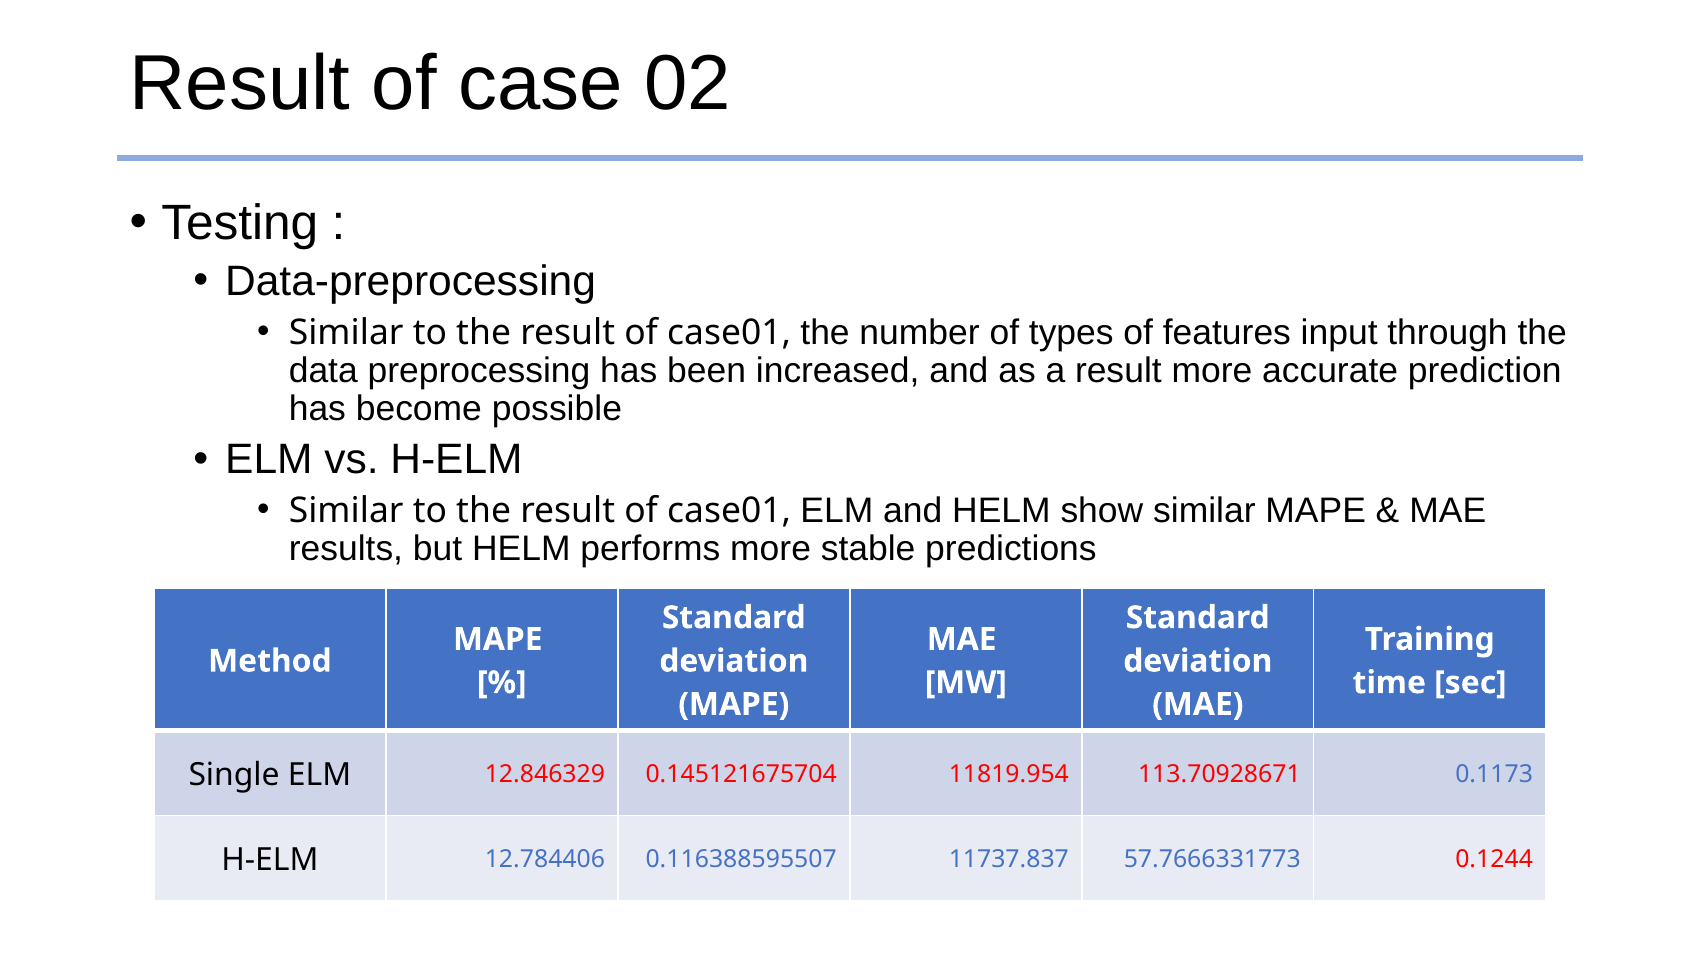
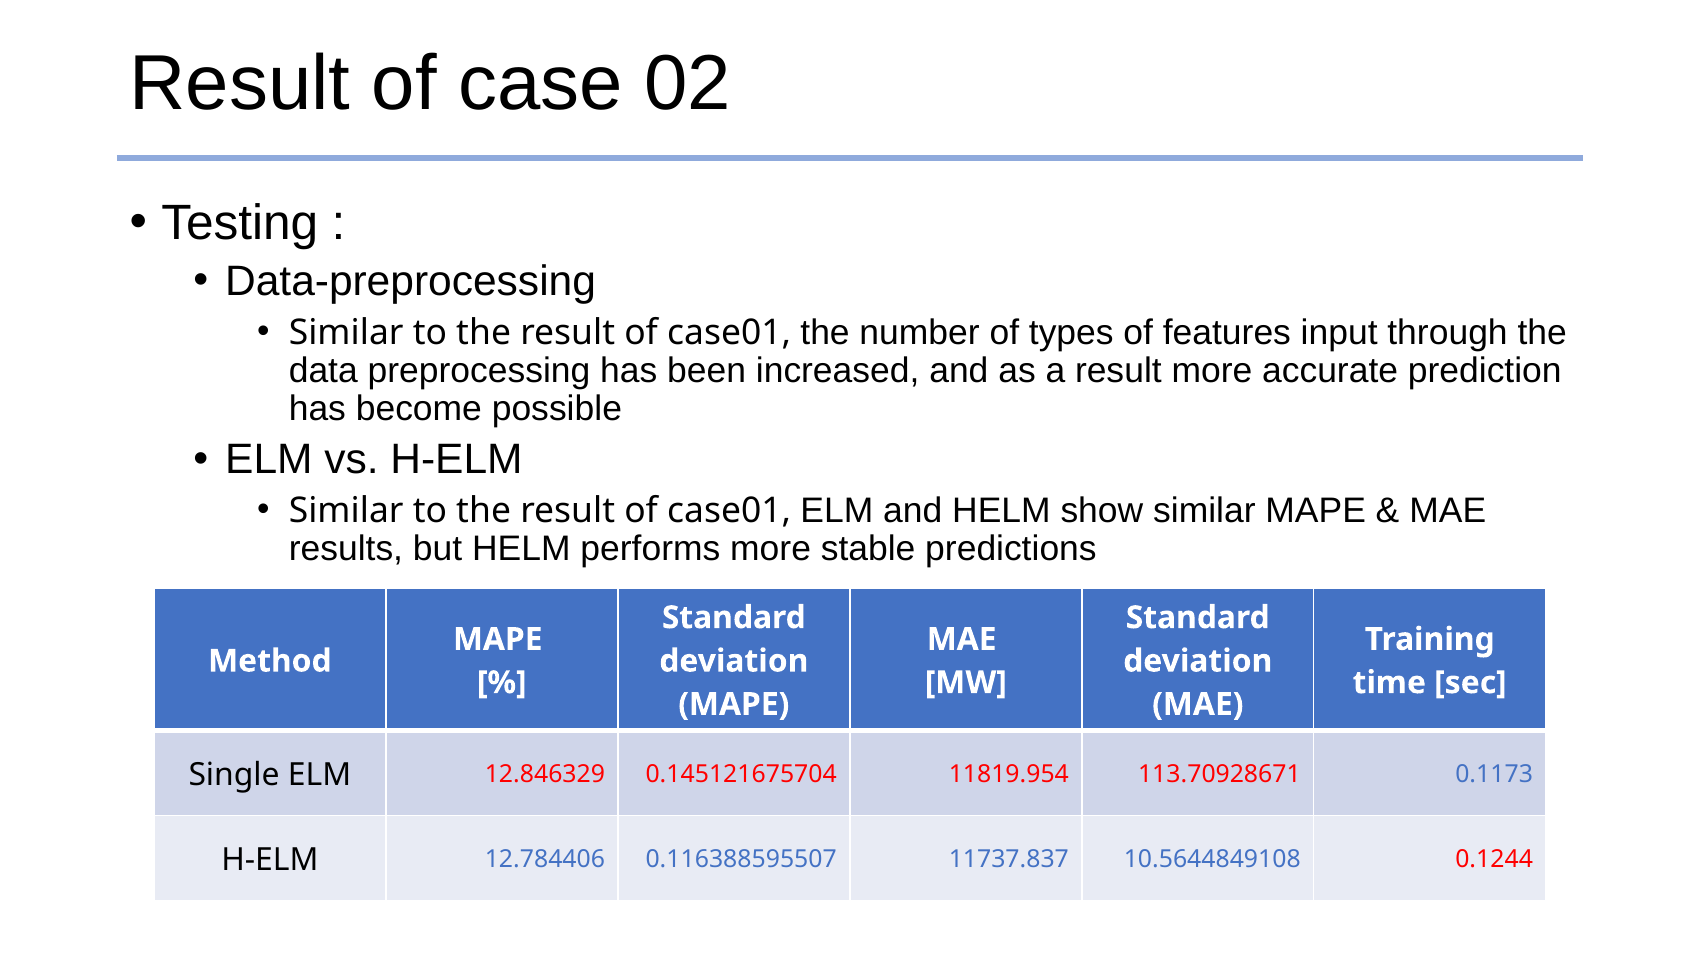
57.7666331773: 57.7666331773 -> 10.5644849108 (1212, 860)
